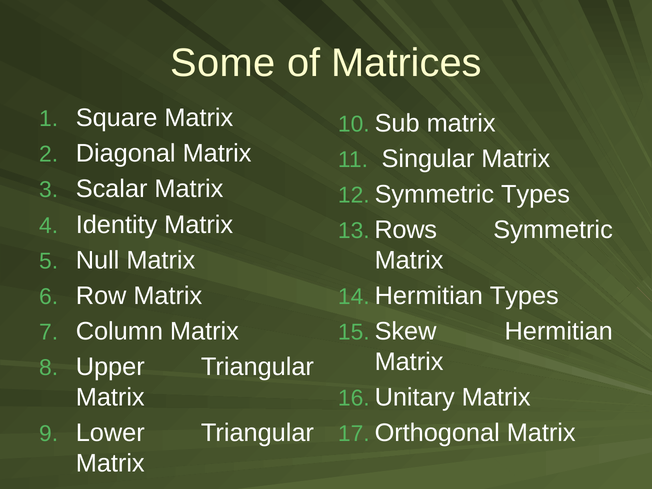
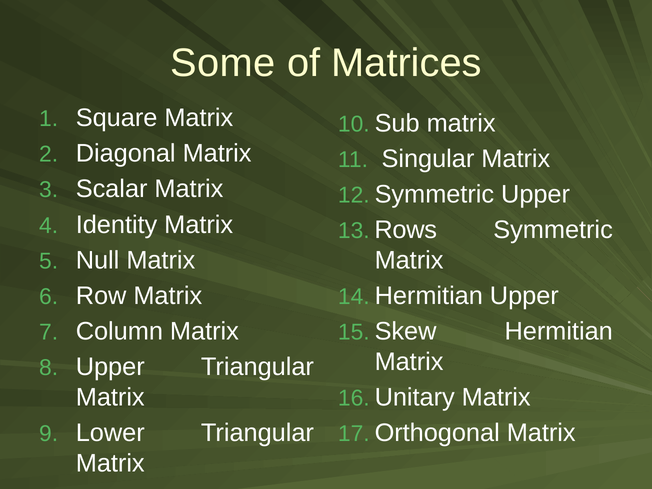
Symmetric Types: Types -> Upper (536, 195)
Hermitian Types: Types -> Upper (524, 296)
